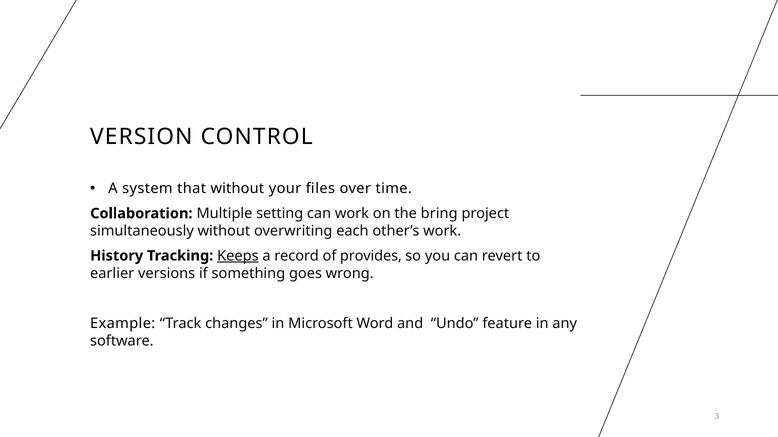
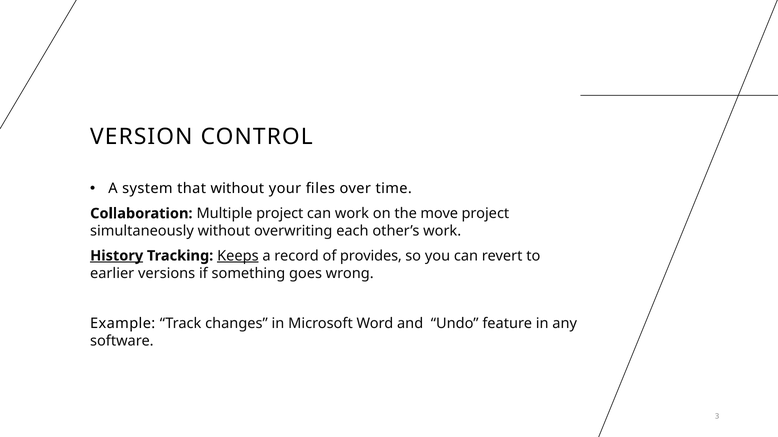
Multiple setting: setting -> project (280, 214)
bring: bring -> move (439, 214)
History underline: none -> present (117, 256)
